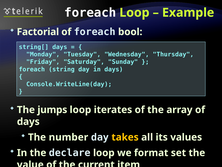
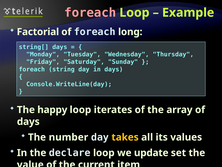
foreach colour: white -> pink (90, 13)
bool: bool -> long (130, 32)
jumps: jumps -> happy (52, 109)
format: format -> update (151, 152)
